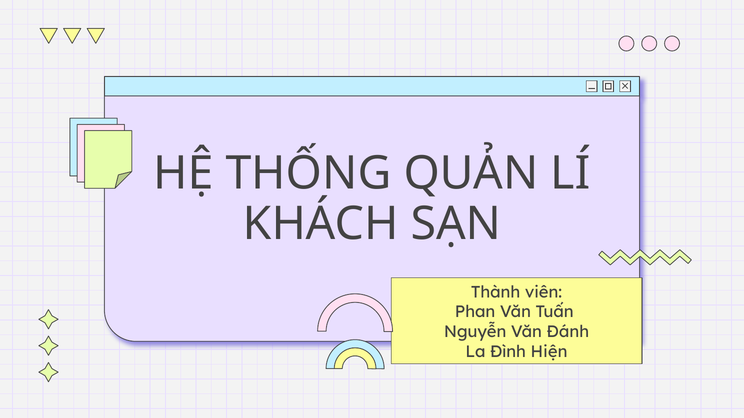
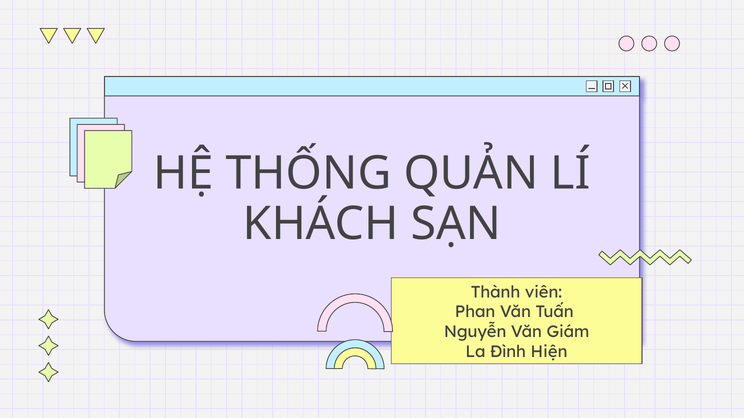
Đánh: Đánh -> Giám (568, 332)
